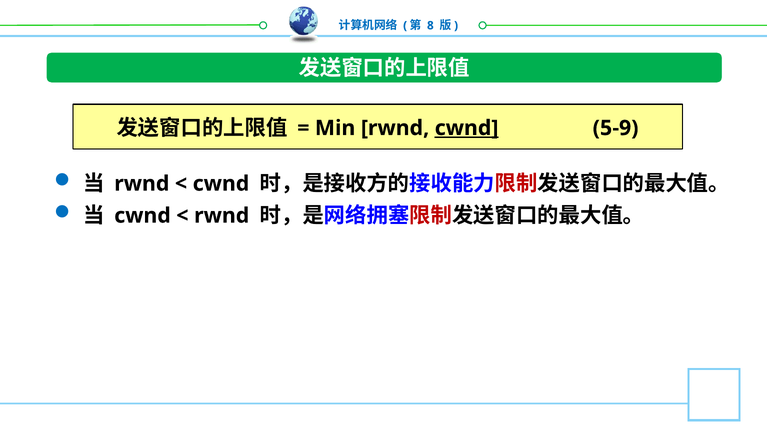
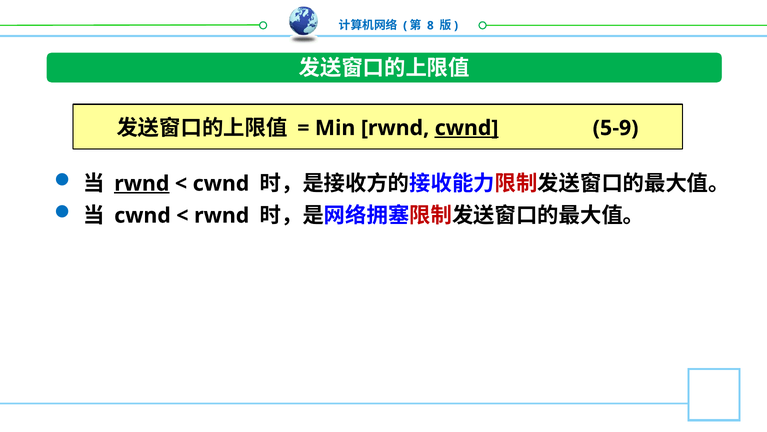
rwnd underline: none -> present (142, 183)
